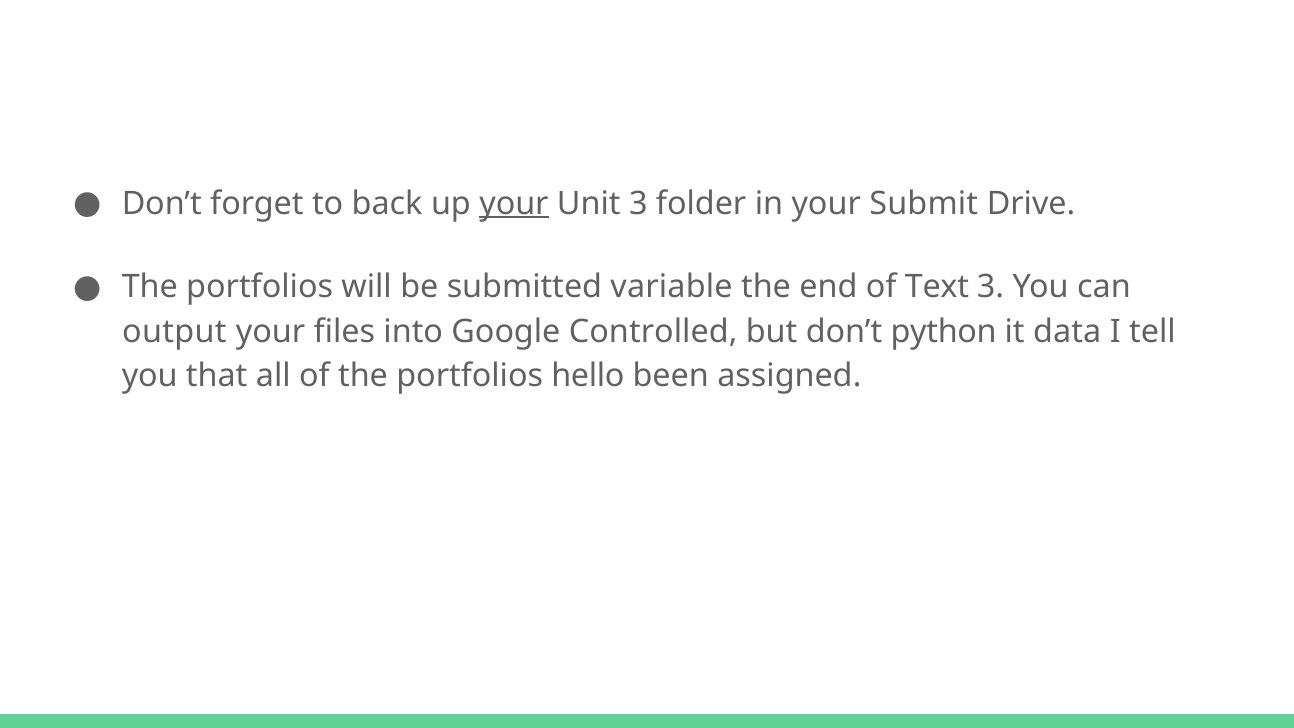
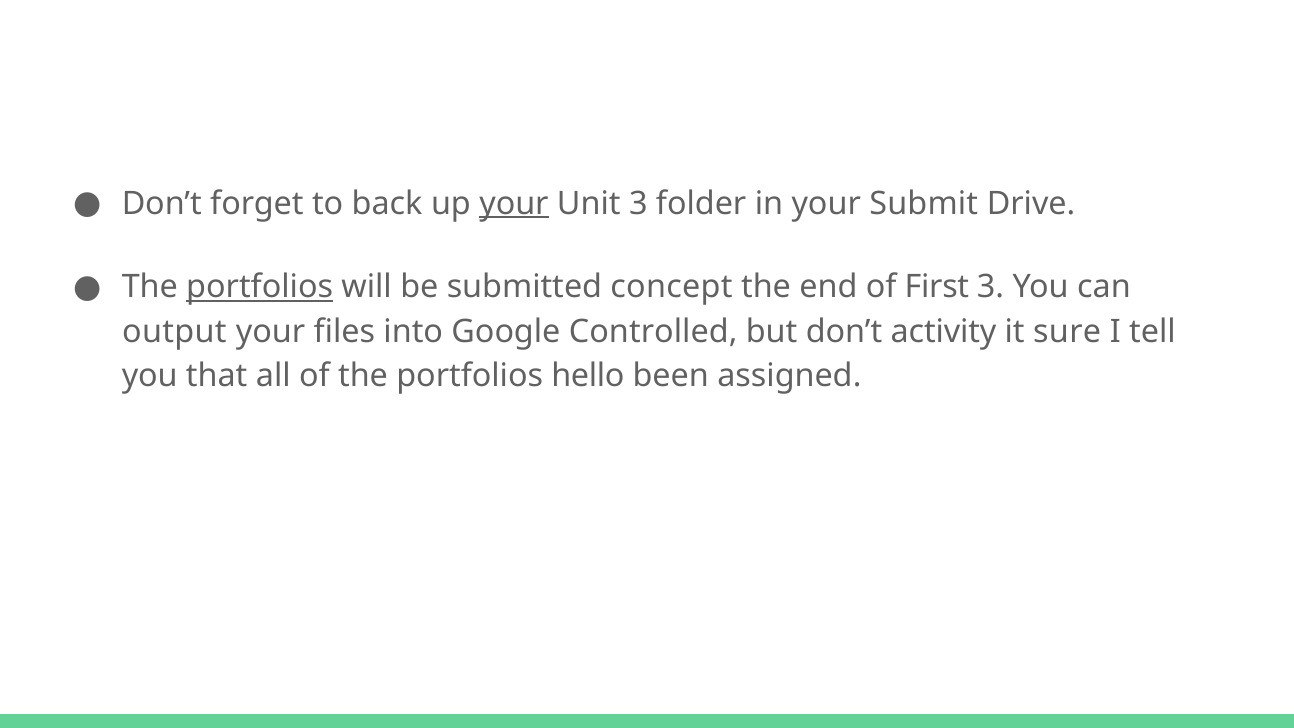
portfolios underline: none -> present (260, 287)
variable: variable -> concept (671, 287)
Text: Text -> First (937, 287)
python: python -> activity (944, 332)
data: data -> sure (1067, 332)
